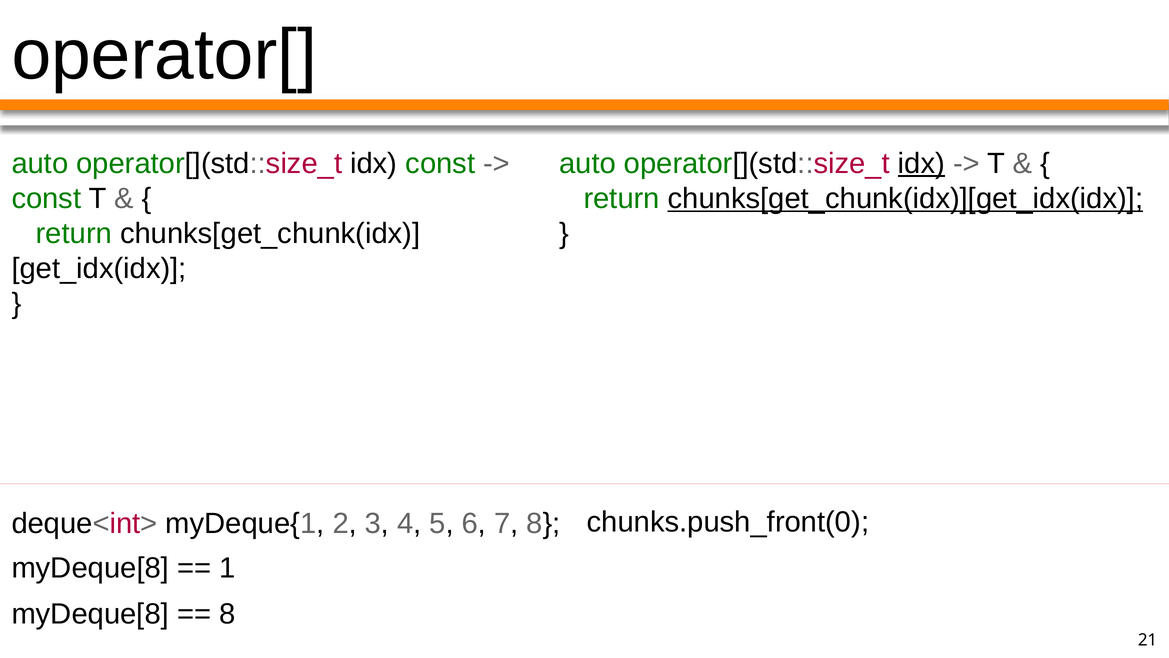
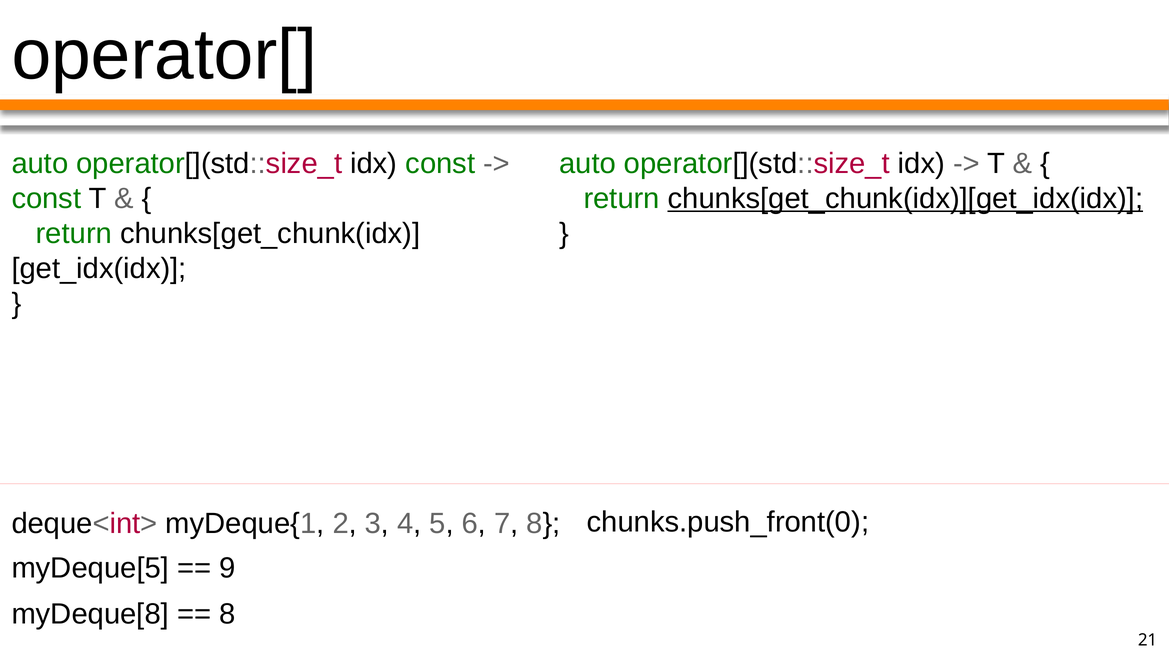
idx underline: present -> none (921, 163)
myDeque[8: myDeque[8 -> myDeque[5 (90, 568)
1: 1 -> 9 (227, 568)
